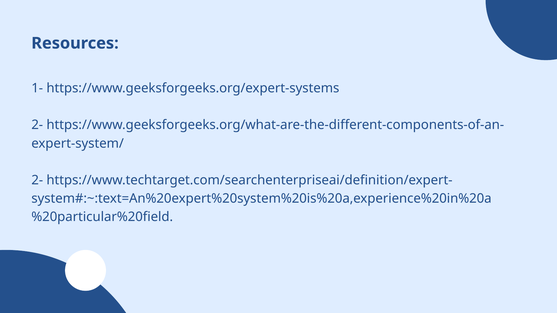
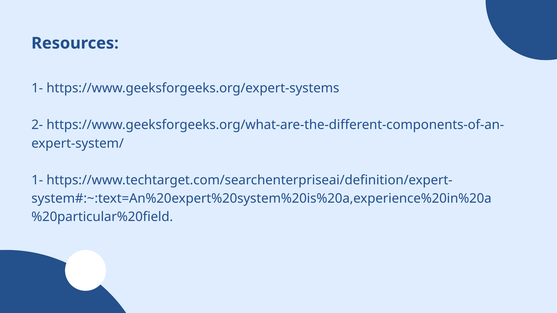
2-: 2- -> 1- (37, 180)
